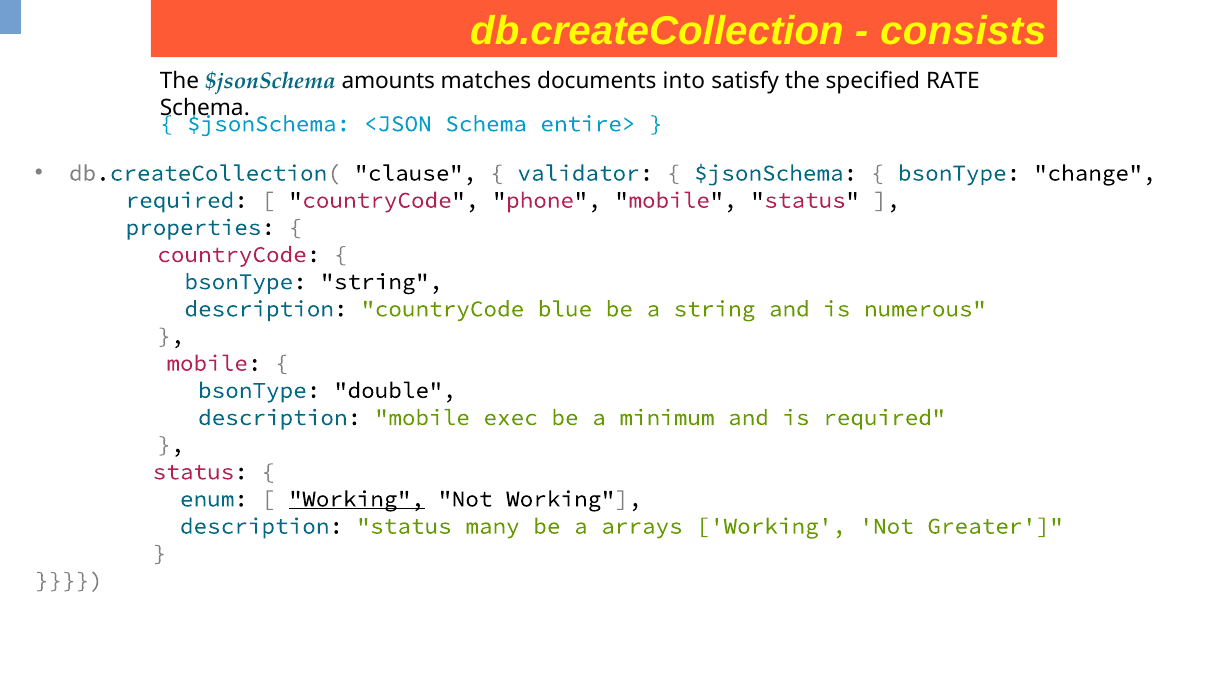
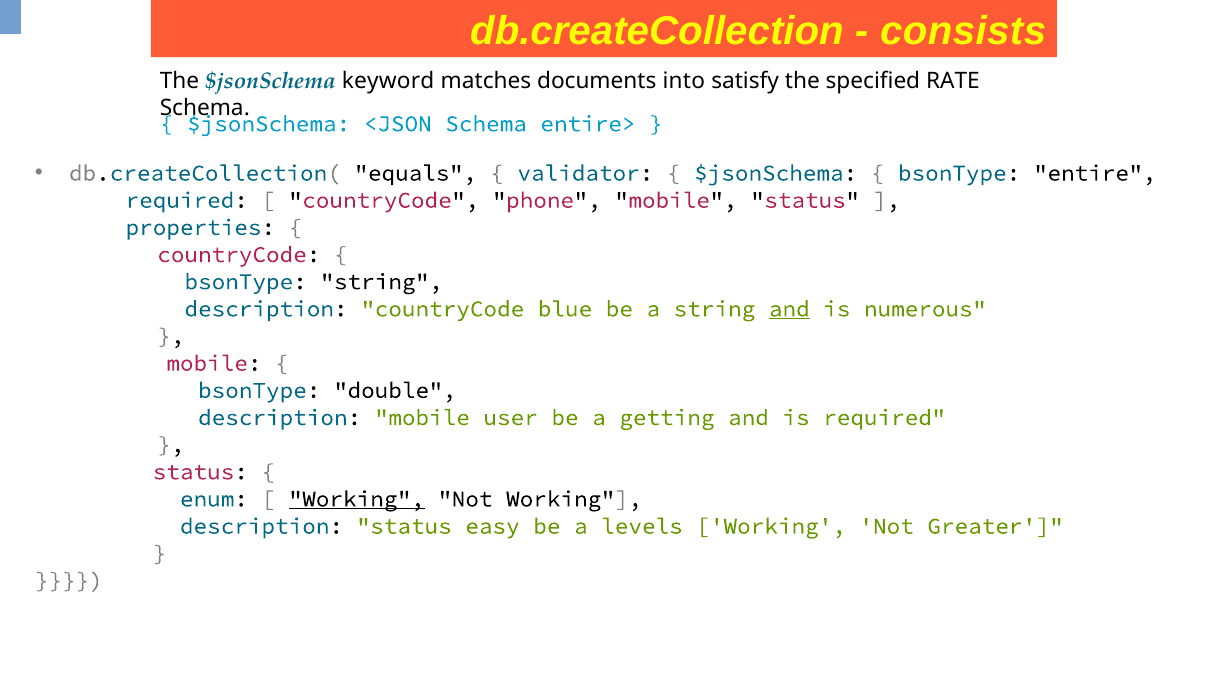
amounts: amounts -> keyword (388, 81)
clause: clause -> equals (416, 173)
change: change -> entire (1095, 173)
and underline: none -> present (789, 309)
exec: exec -> user (511, 418)
minimum: minimum -> getting (667, 418)
many: many -> easy (493, 527)
arrays: arrays -> levels (642, 527)
